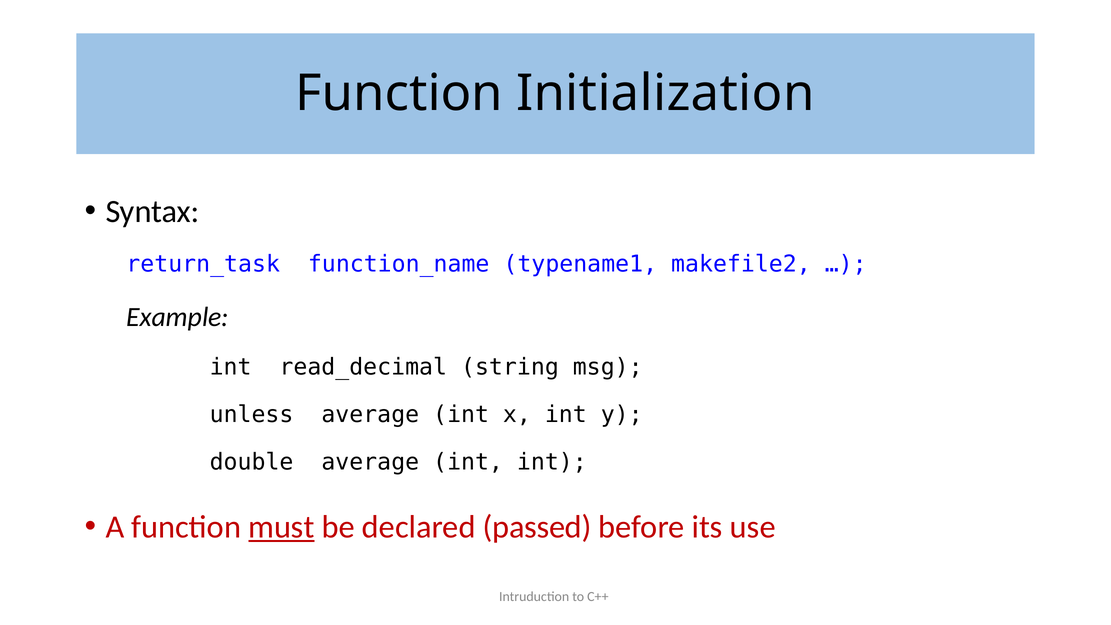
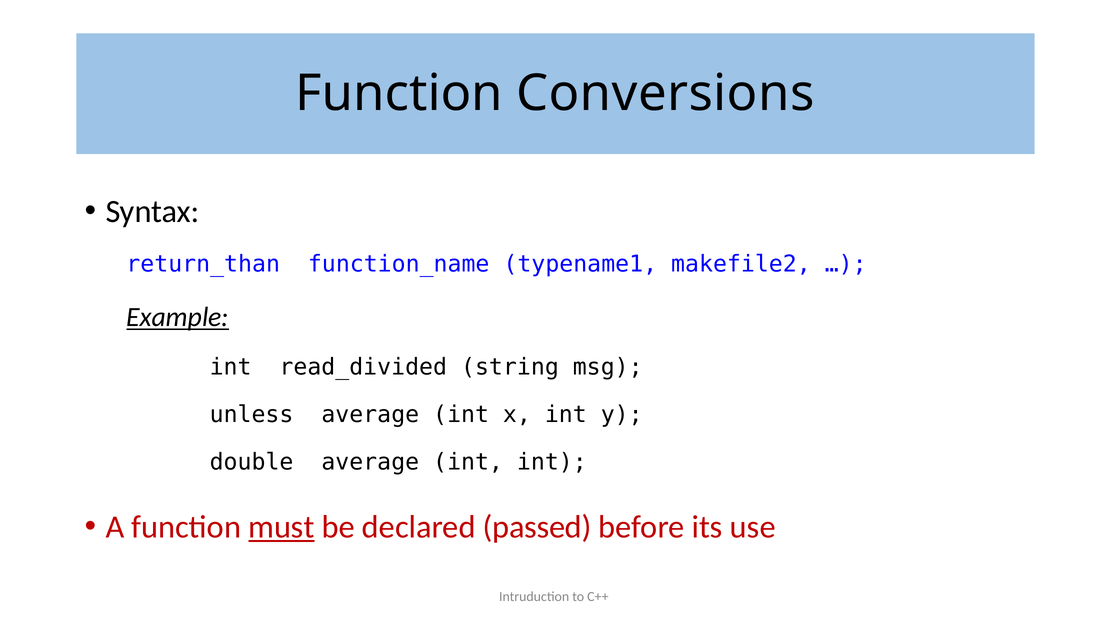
Initialization: Initialization -> Conversions (665, 93)
return_task: return_task -> return_than (203, 264)
Example underline: none -> present (178, 317)
read_decimal: read_decimal -> read_divided (363, 367)
